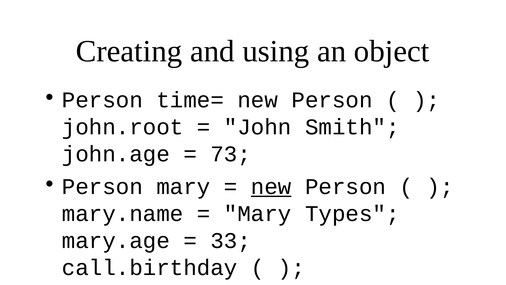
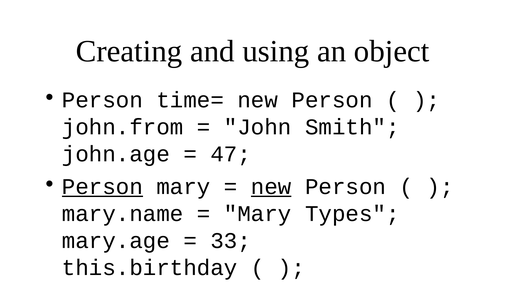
john.root: john.root -> john.from (123, 127)
73: 73 -> 47 (231, 154)
Person underline: none -> present (102, 186)
call.birthday: call.birthday -> this.birthday (150, 267)
